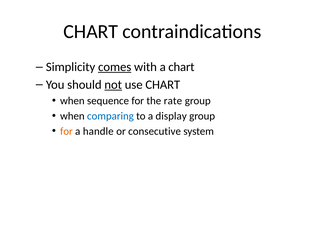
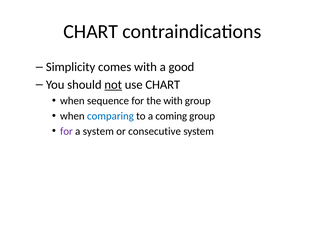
comes underline: present -> none (115, 67)
a chart: chart -> good (181, 67)
the rate: rate -> with (173, 101)
display: display -> coming (171, 116)
for colour: orange -> purple (66, 131)
a handle: handle -> system (98, 131)
